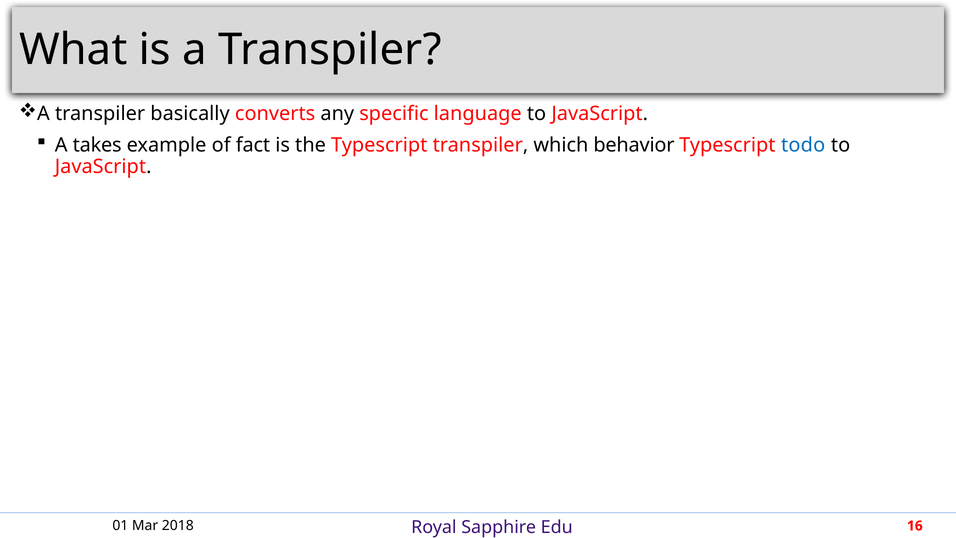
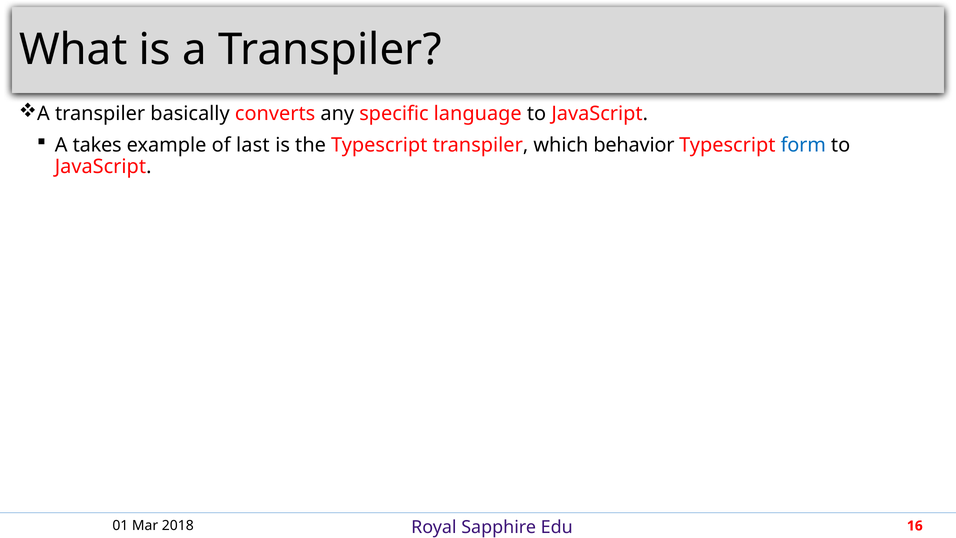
fact: fact -> last (253, 145)
todo: todo -> form (803, 145)
